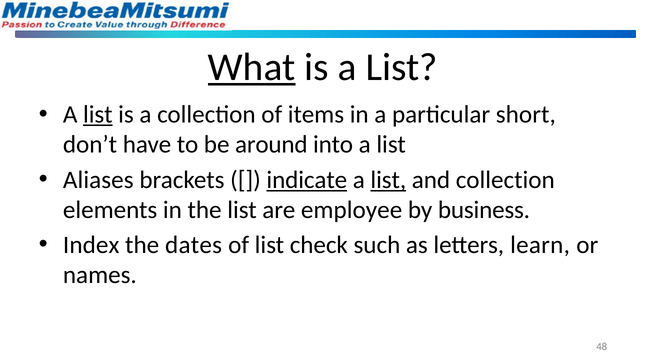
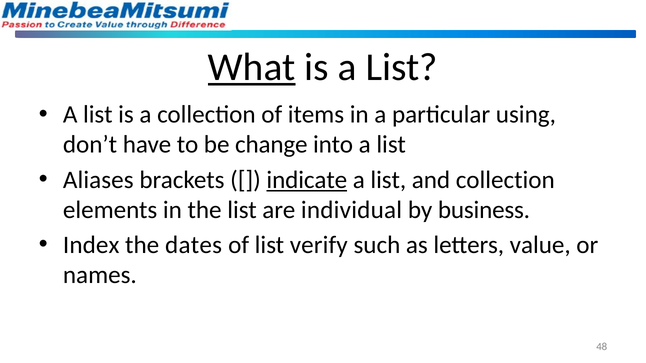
list underline: present -> none (98, 115)
short: short -> using (526, 115)
around: around -> change (271, 145)
list underline: present -> none (388, 180)
employee: employee -> individual (352, 210)
check: check -> verify (319, 245)
learn: learn -> value (540, 245)
